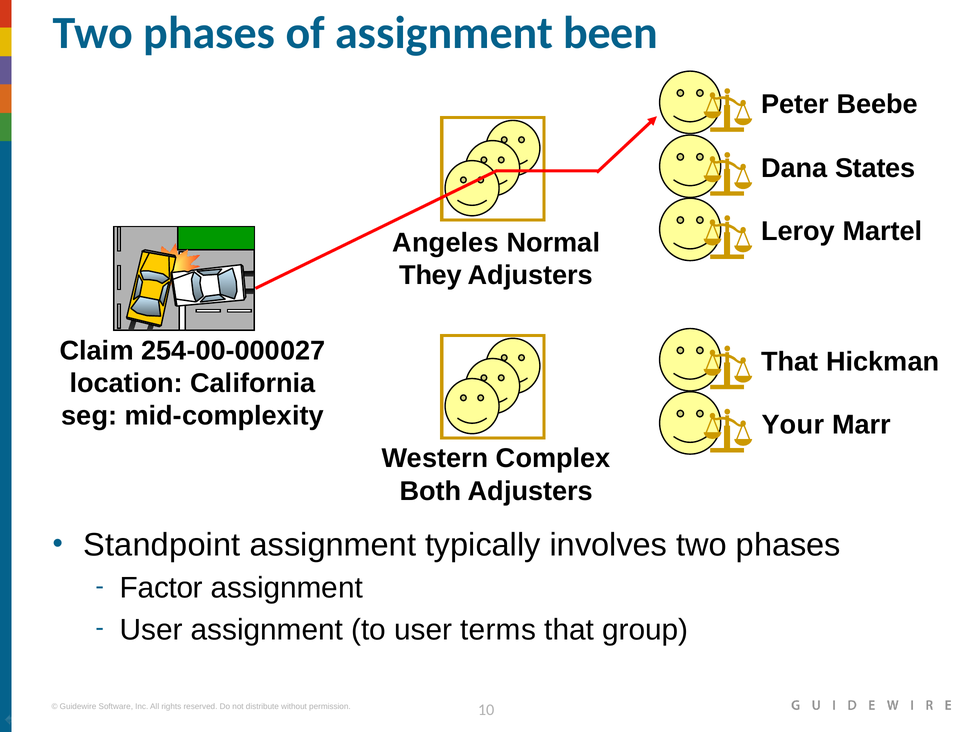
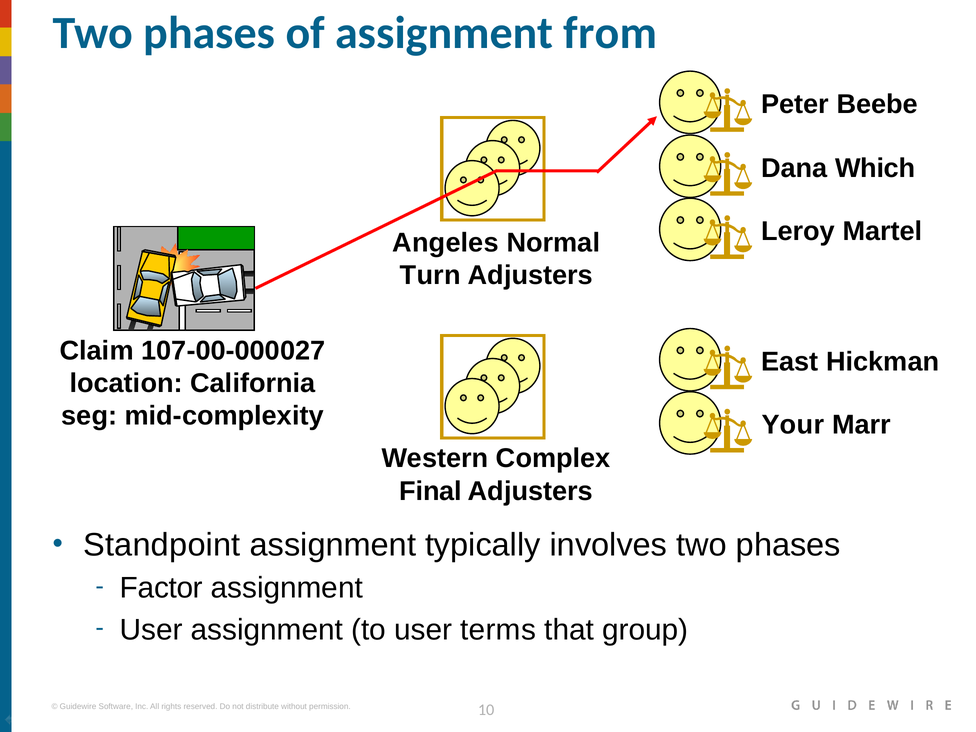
been: been -> from (610, 33)
States: States -> Which (875, 168)
They: They -> Turn (430, 275)
254-00-000027: 254-00-000027 -> 107-00-000027 (233, 351)
That: That -> East (790, 362)
Both: Both -> Final (431, 491)
